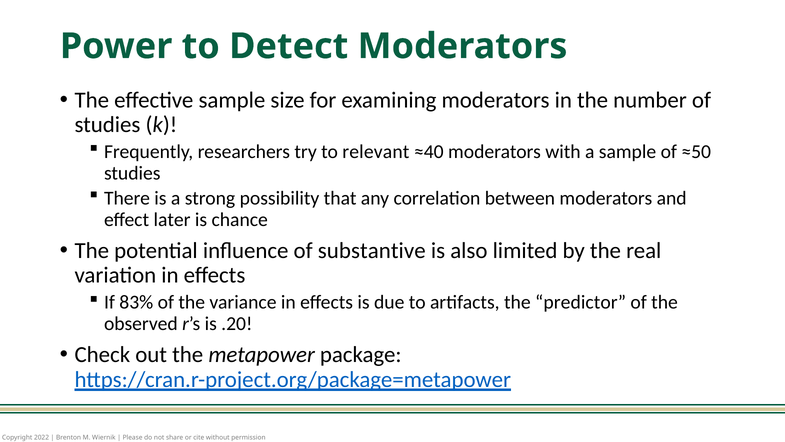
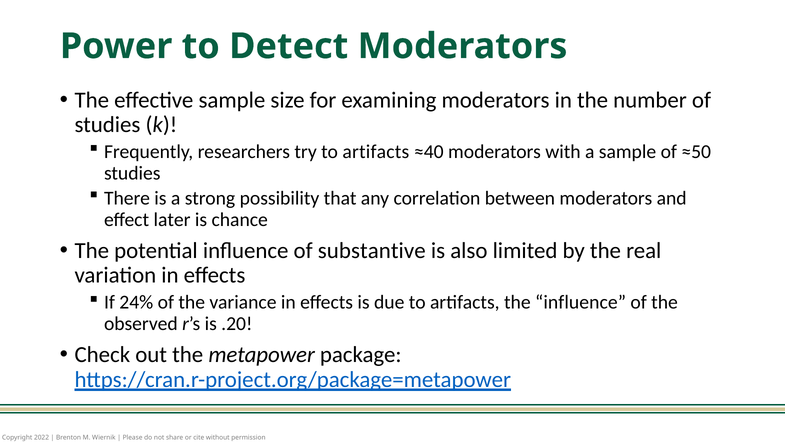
try to relevant: relevant -> artifacts (376, 152)
83%: 83% -> 24% (136, 302)
the predictor: predictor -> influence (581, 302)
